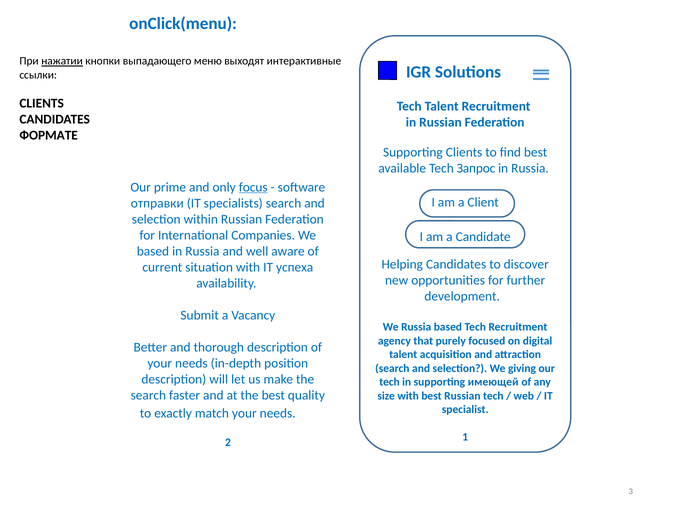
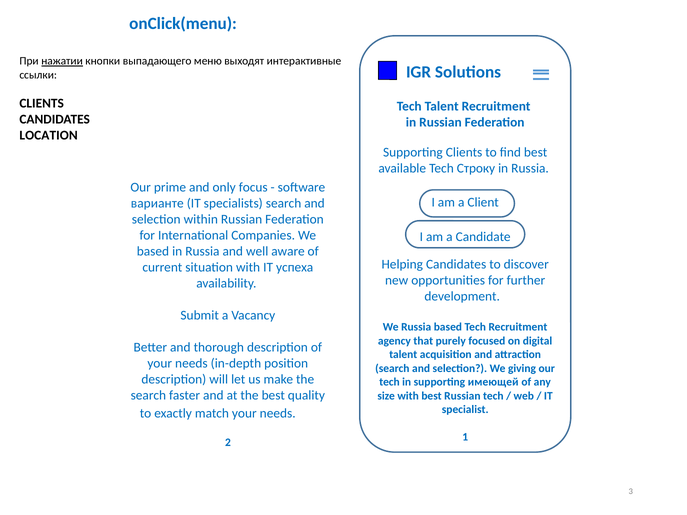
ФОРМАТЕ: ФОРМАТЕ -> LOCATION (49, 136)
Запрос: Запрос -> Строку (476, 168)
focus underline: present -> none (253, 187)
отправки: отправки -> варианте (157, 203)
